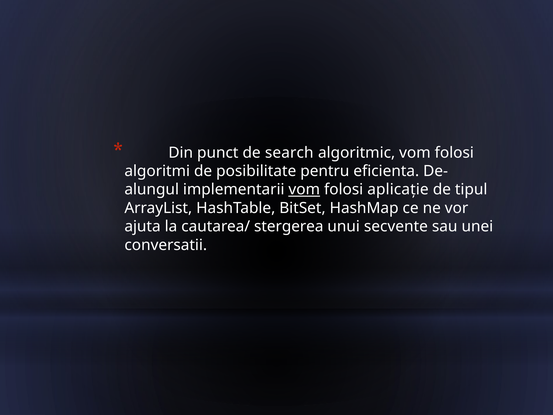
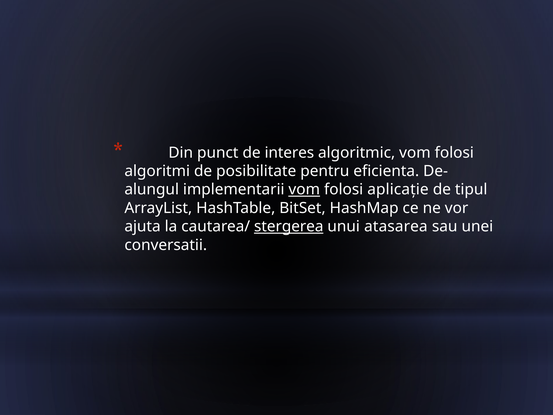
search: search -> interes (289, 153)
stergerea underline: none -> present (289, 226)
secvente: secvente -> atasarea (396, 226)
